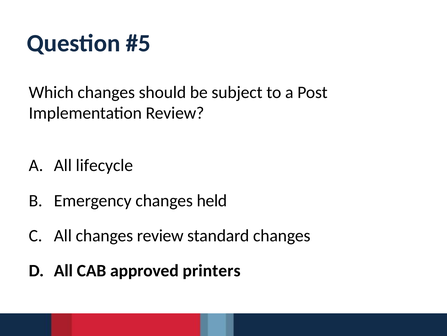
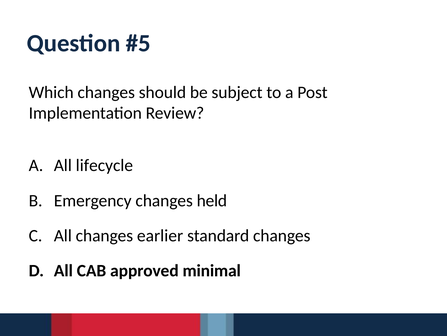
changes review: review -> earlier (160, 235)
printers: printers -> minimal (212, 270)
